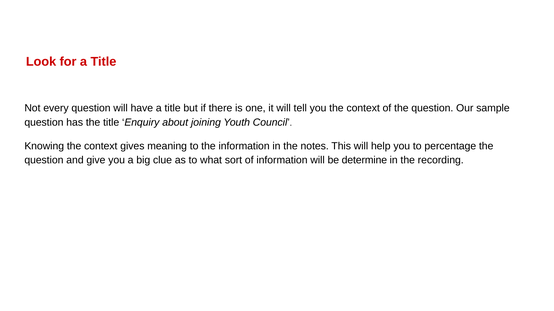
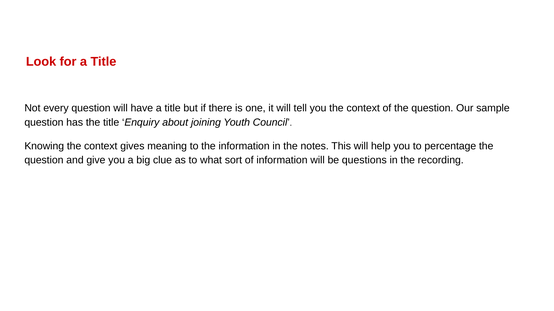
determine: determine -> questions (364, 160)
